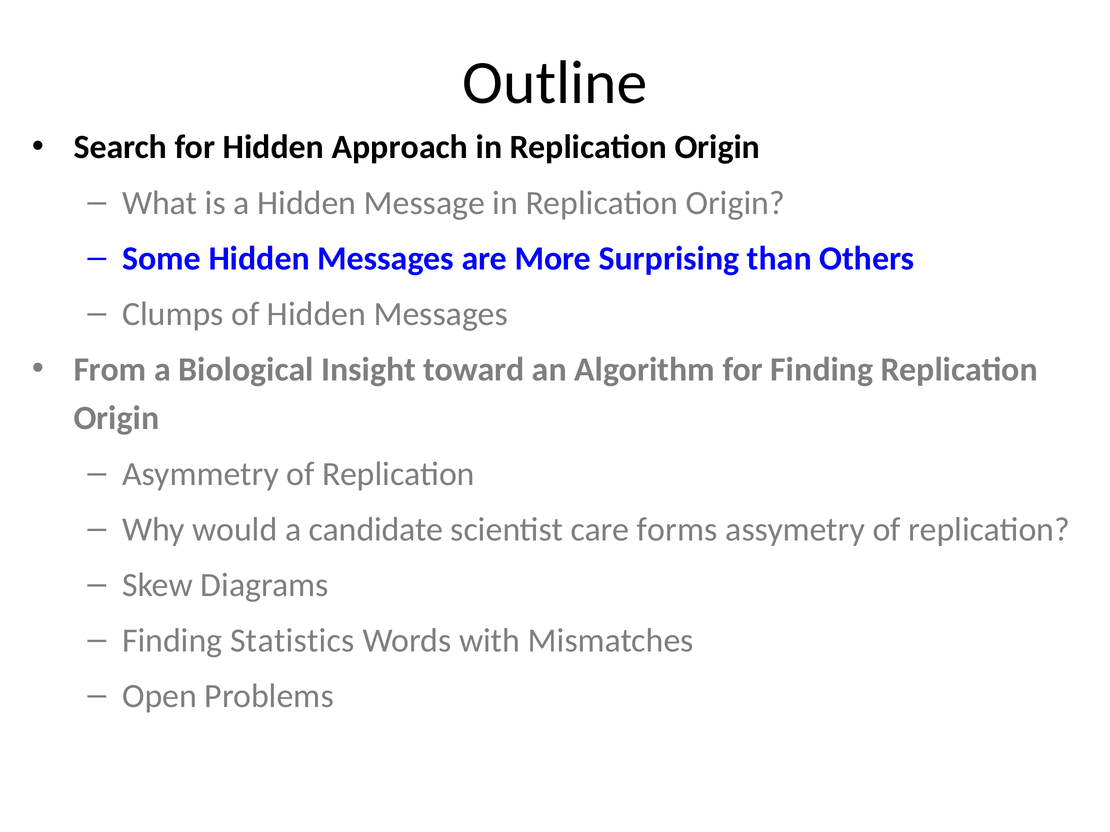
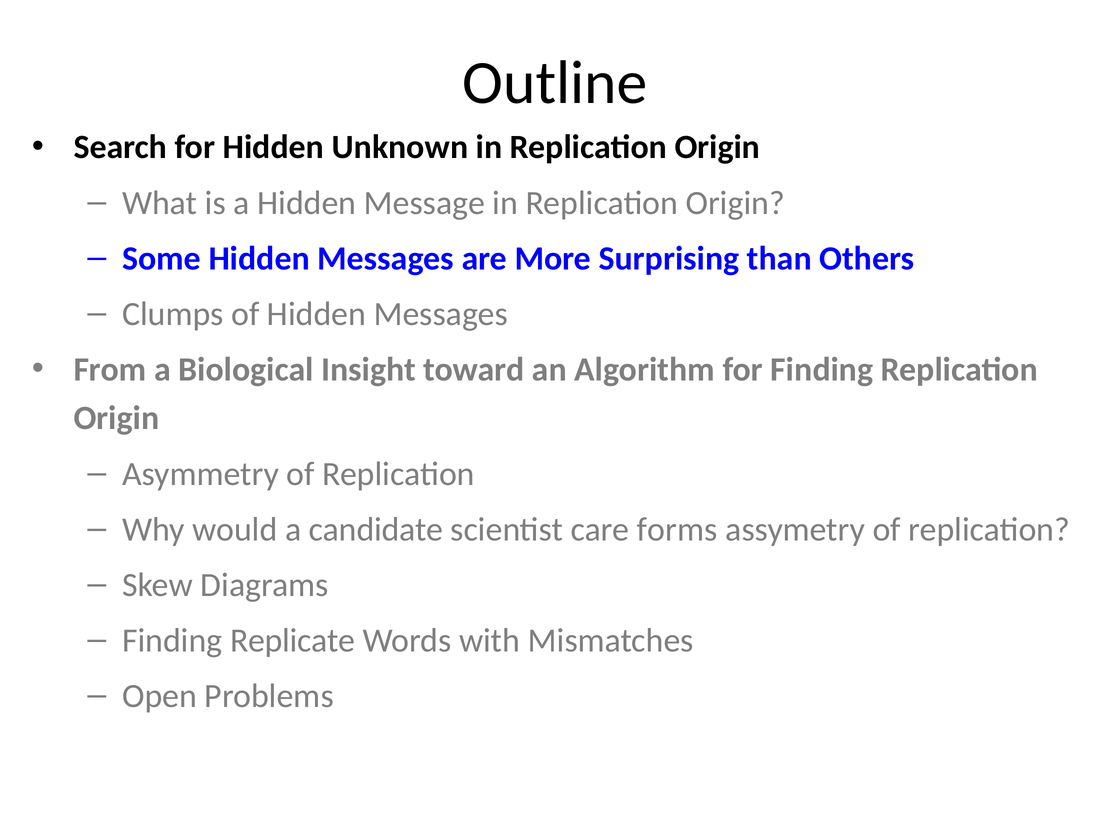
Approach: Approach -> Unknown (400, 147)
Statistics: Statistics -> Replicate (293, 641)
